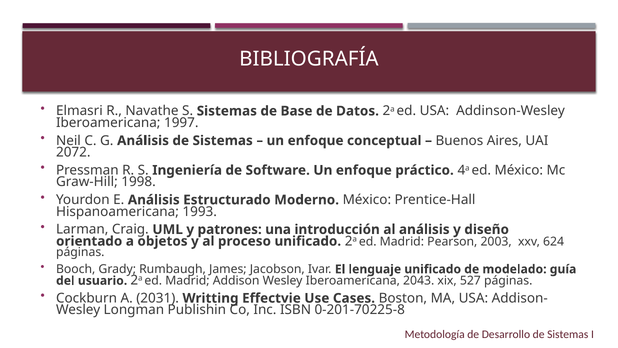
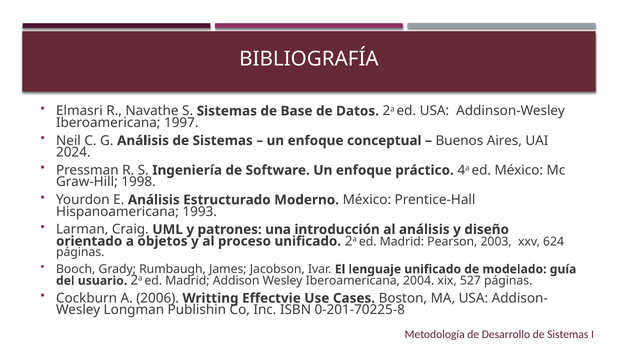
2072: 2072 -> 2024 (73, 152)
2043: 2043 -> 2004 (419, 280)
2031: 2031 -> 2006 (158, 298)
